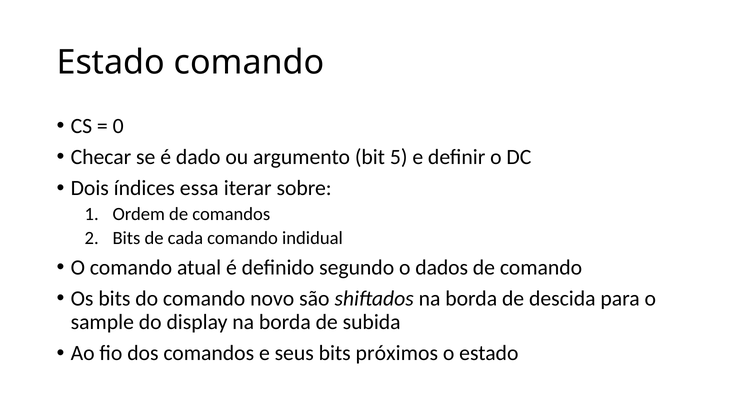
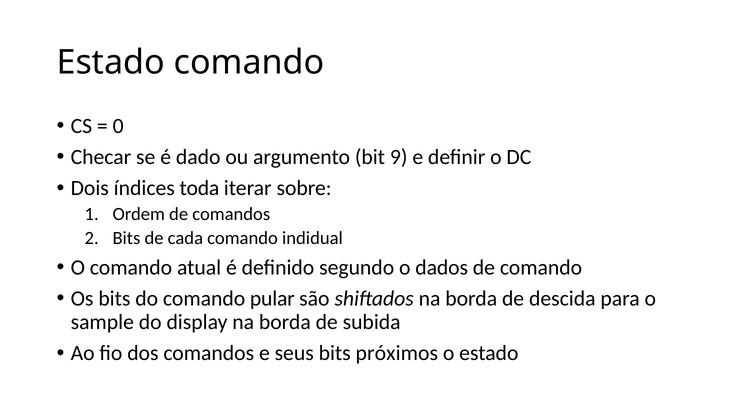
5: 5 -> 9 (399, 157)
essa: essa -> toda (199, 188)
novo: novo -> pular (272, 298)
